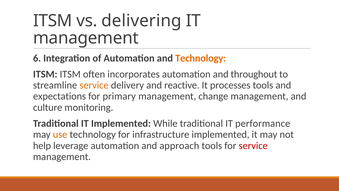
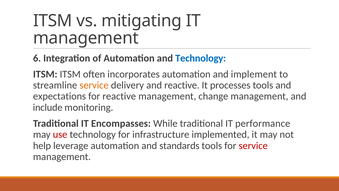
delivering: delivering -> mitigating (142, 21)
Technology colour: orange -> blue (201, 58)
throughout: throughout -> implement (254, 74)
for primary: primary -> reactive (119, 96)
culture: culture -> include (48, 107)
IT Implemented: Implemented -> Encompasses (121, 123)
use colour: orange -> red (60, 134)
approach: approach -> standards (179, 145)
